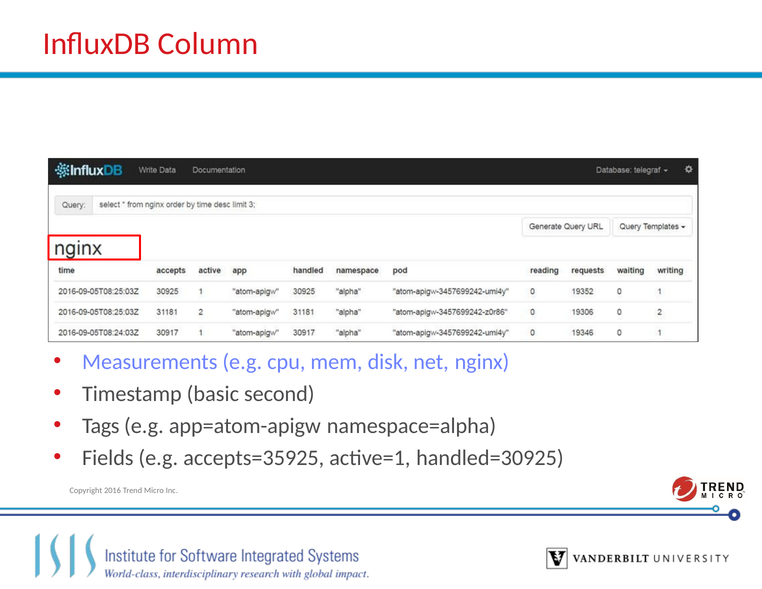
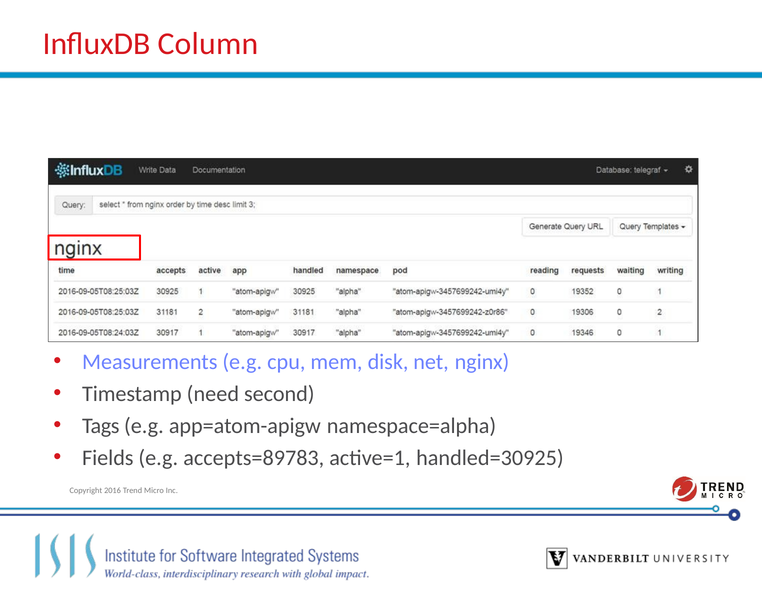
basic: basic -> need (213, 394)
accepts=35925: accepts=35925 -> accepts=89783 (254, 458)
